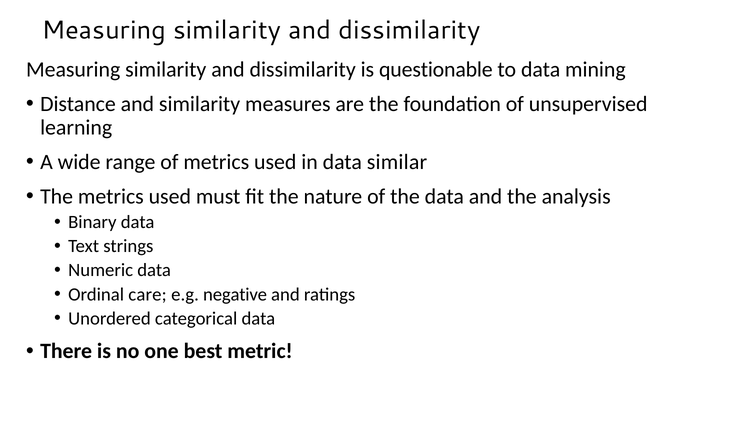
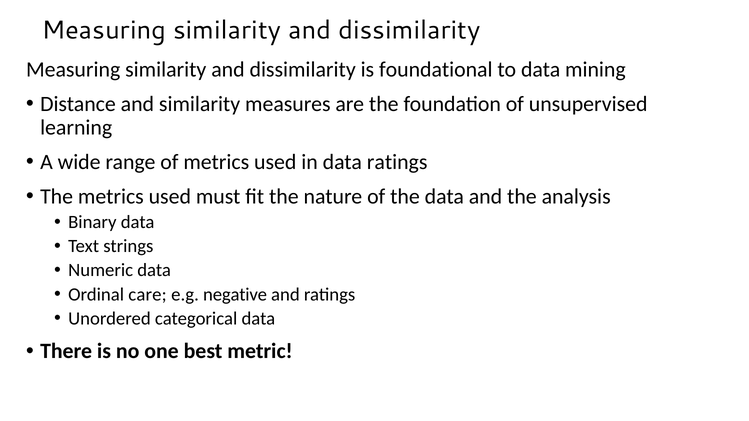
questionable: questionable -> foundational (436, 69)
data similar: similar -> ratings (397, 162)
